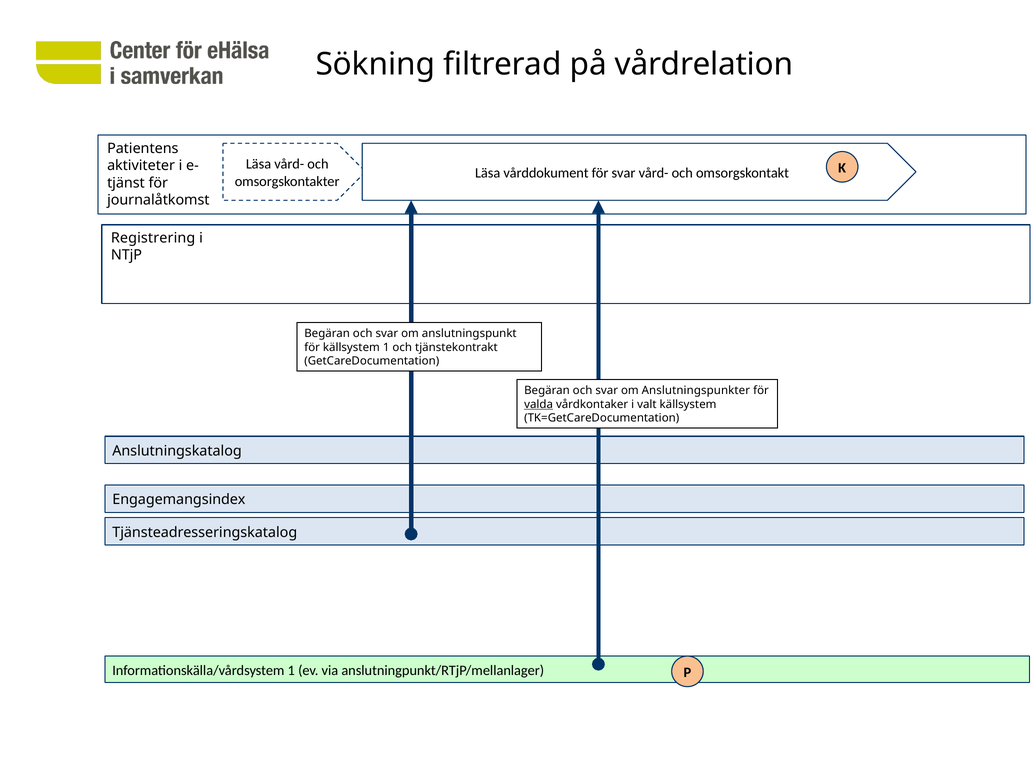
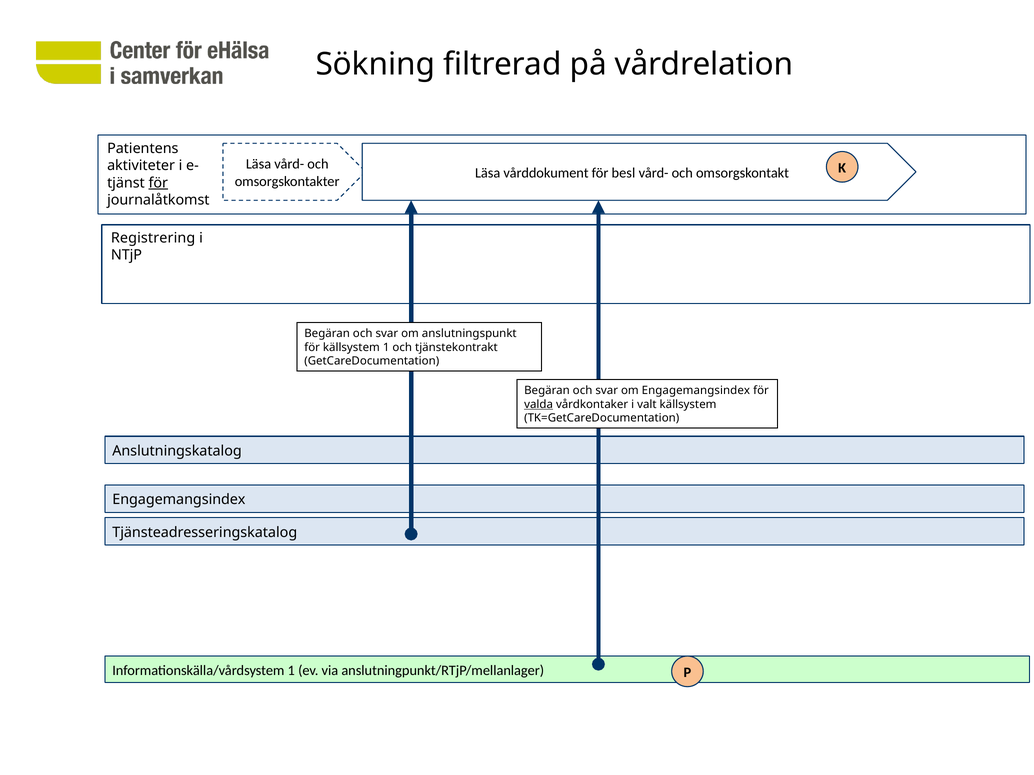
för svar: svar -> besl (623, 173)
för underline: none -> present (158, 183)
om Anslutningspunkter: Anslutningspunkter -> Engagemangsindex (696, 391)
